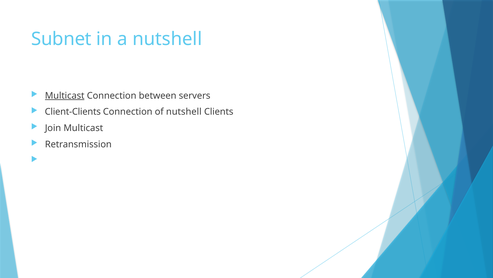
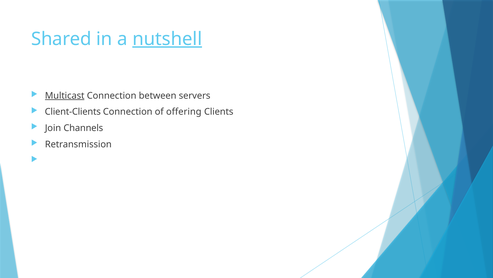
Subnet: Subnet -> Shared (61, 39)
nutshell underline: none -> present (167, 39)
of nutshell: nutshell -> offering (184, 112)
Join Multicast: Multicast -> Channels (83, 128)
